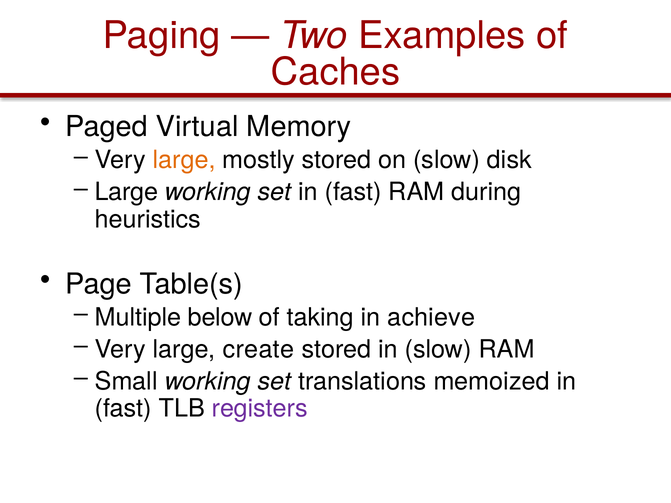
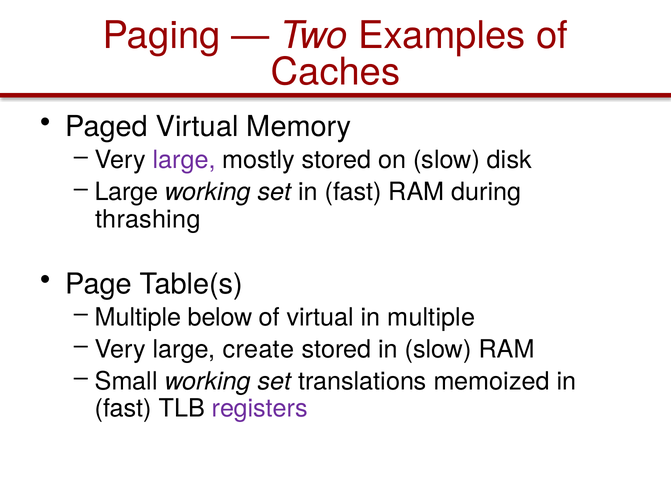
large colour: orange -> purple (184, 160)
heuristics: heuristics -> thrashing (148, 219)
of taking: taking -> virtual (320, 318)
in achieve: achieve -> multiple (431, 318)
